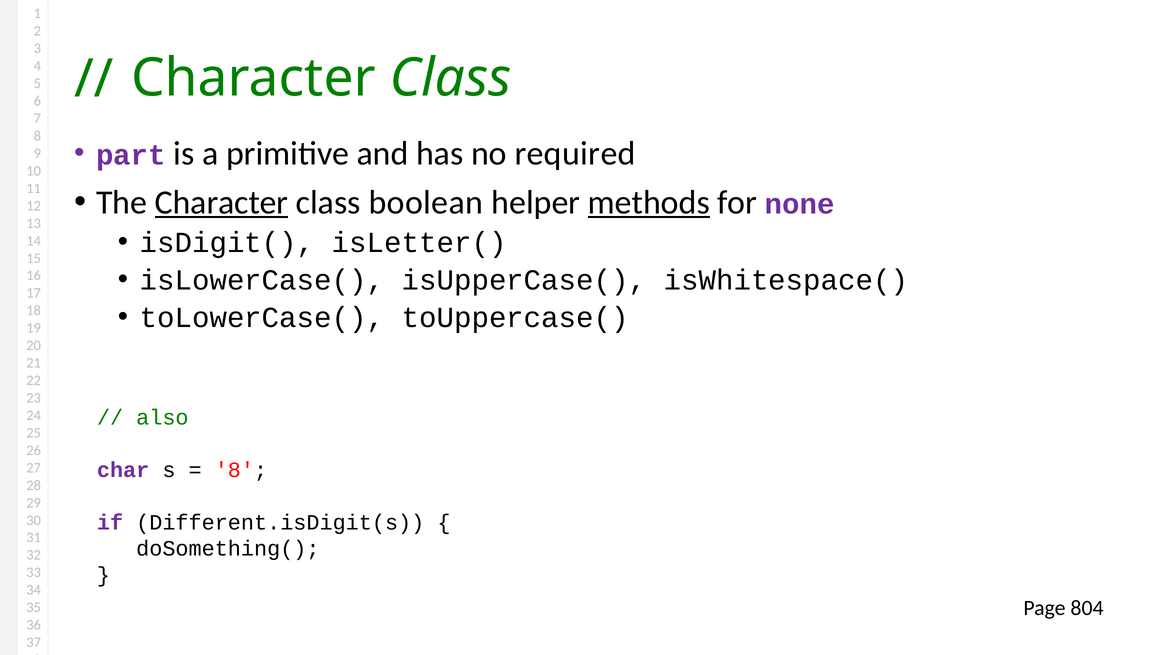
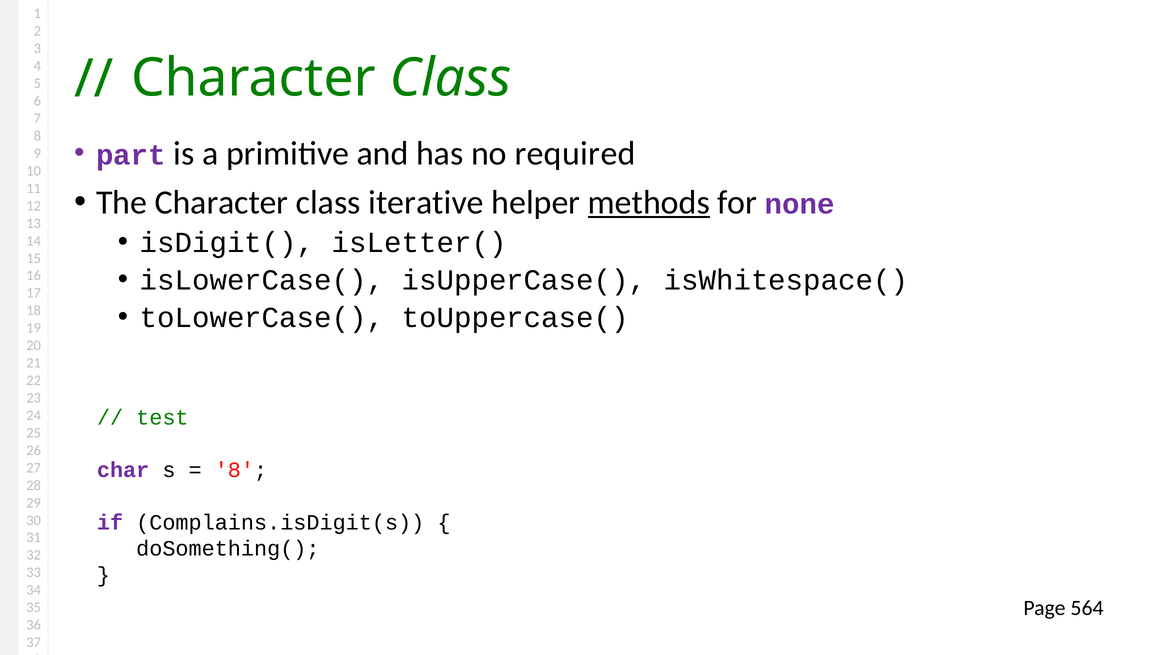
Character underline: present -> none (222, 202)
boolean: boolean -> iterative (426, 202)
also: also -> test (162, 417)
Different.isDigit(s: Different.isDigit(s -> Complains.isDigit(s (280, 522)
804: 804 -> 564 (1087, 608)
